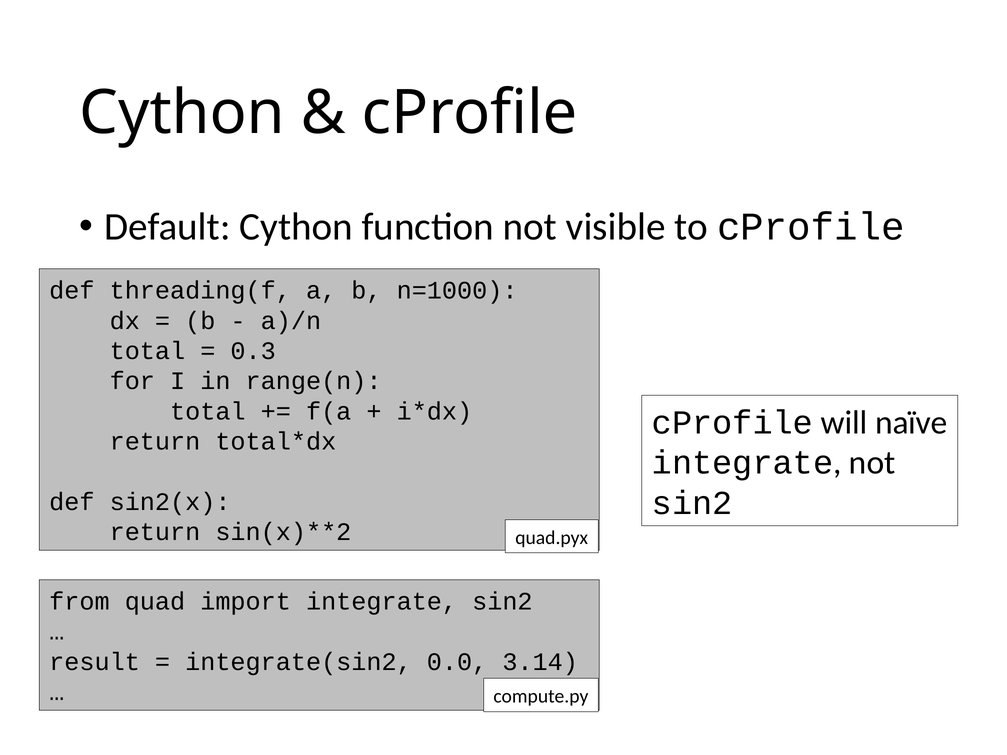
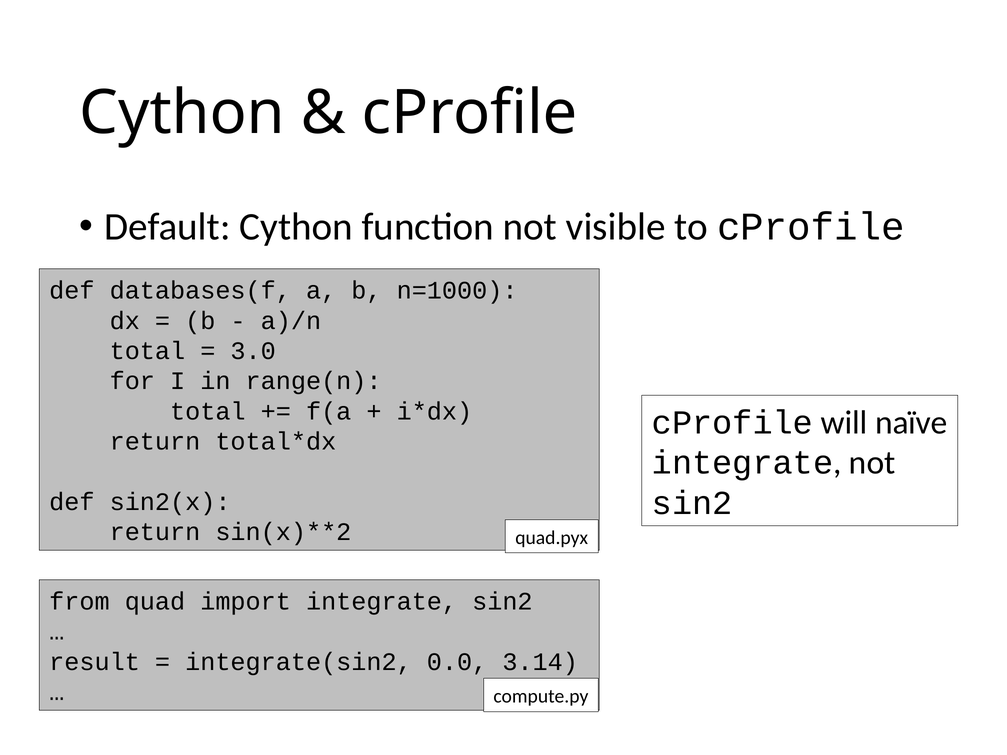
threading(f: threading(f -> databases(f (200, 291)
0.3: 0.3 -> 3.0 (253, 351)
